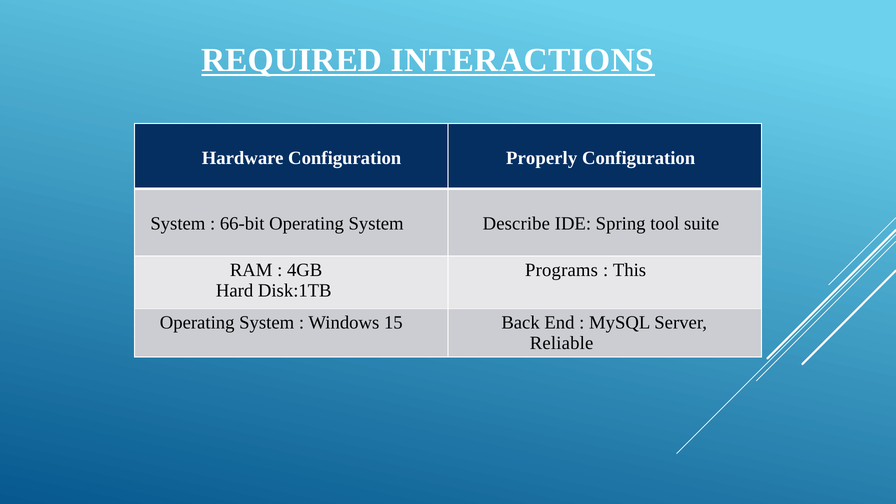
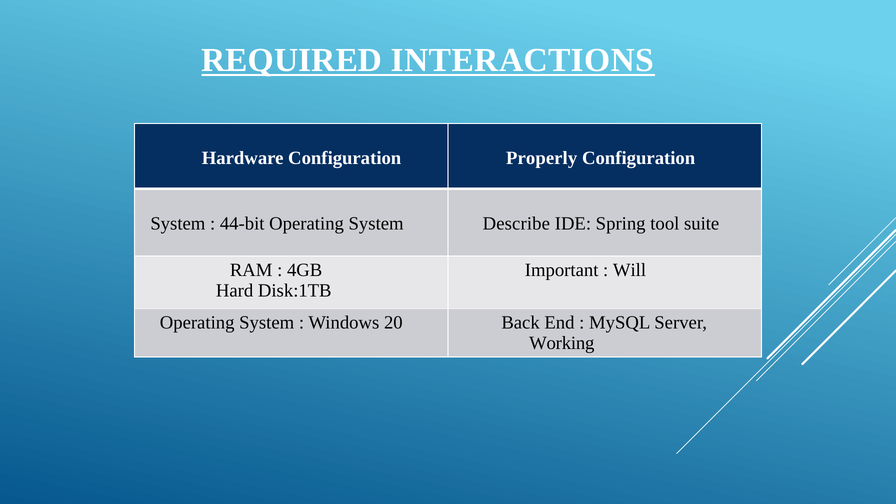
66-bit: 66-bit -> 44-bit (242, 223)
Programs: Programs -> Important (562, 270)
This: This -> Will (630, 270)
15: 15 -> 20 (393, 323)
Reliable: Reliable -> Working (562, 343)
